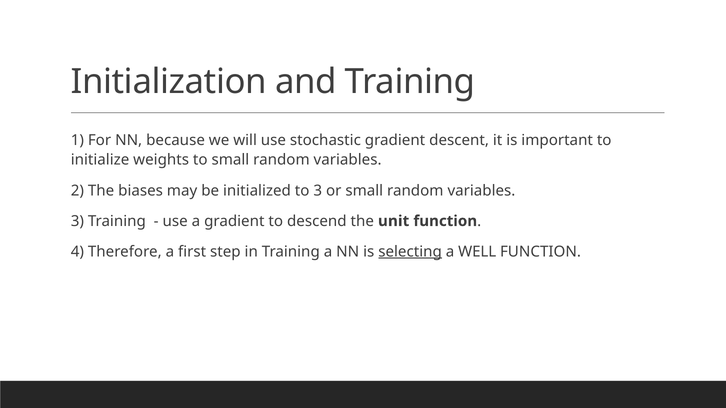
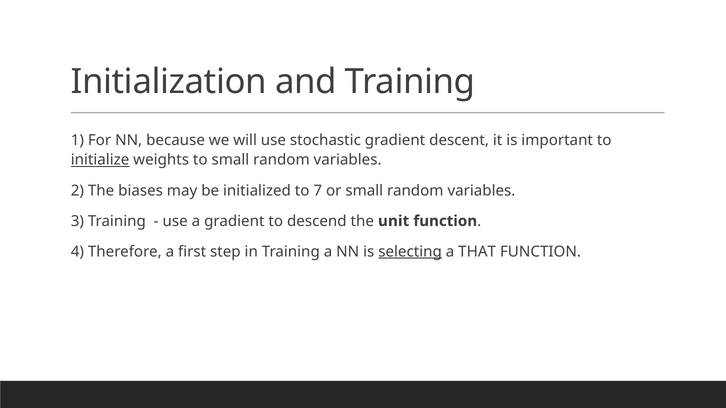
initialize underline: none -> present (100, 160)
to 3: 3 -> 7 (318, 191)
WELL: WELL -> THAT (477, 252)
